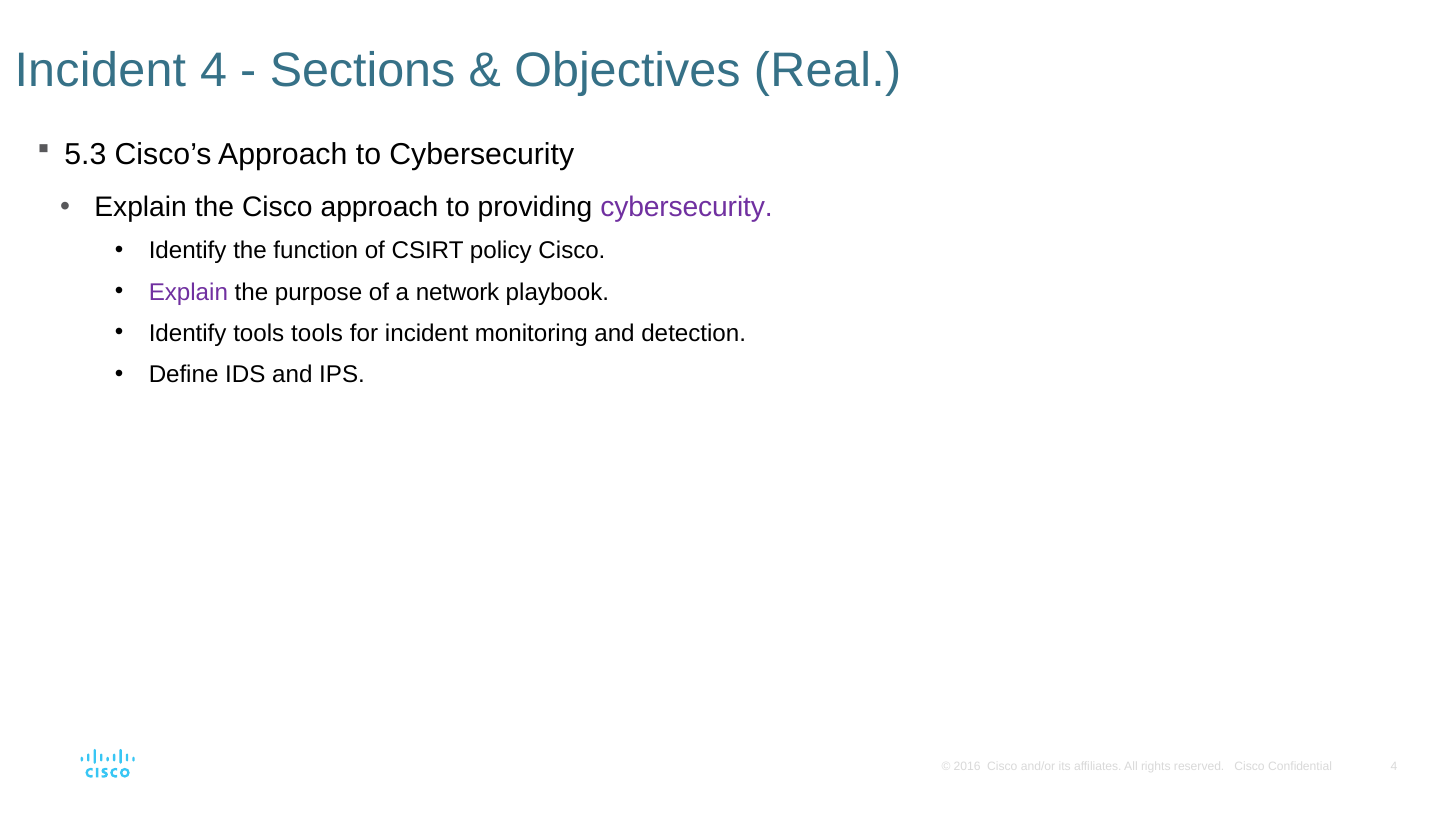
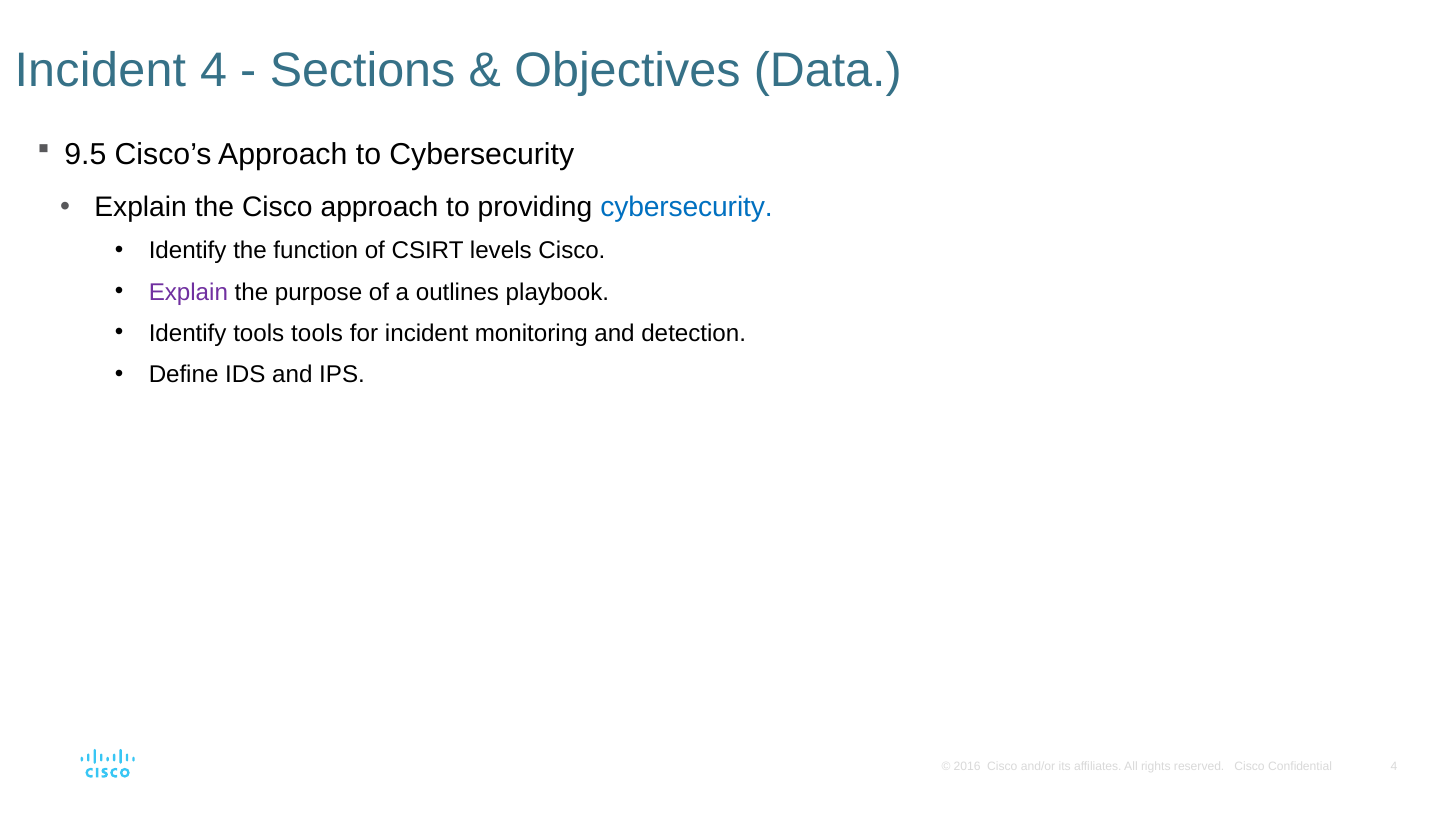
Real: Real -> Data (828, 70)
5.3: 5.3 -> 9.5 (85, 154)
cybersecurity colour: purple -> blue (686, 208)
policy: policy -> levels (501, 251)
network: network -> outlines (457, 292)
